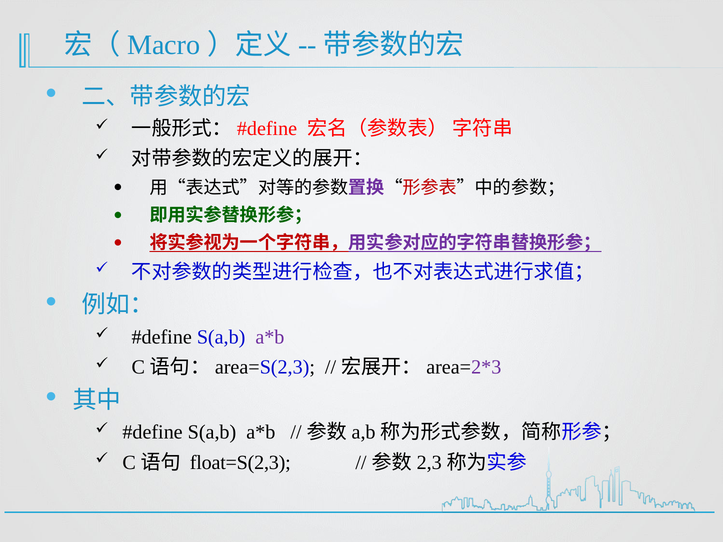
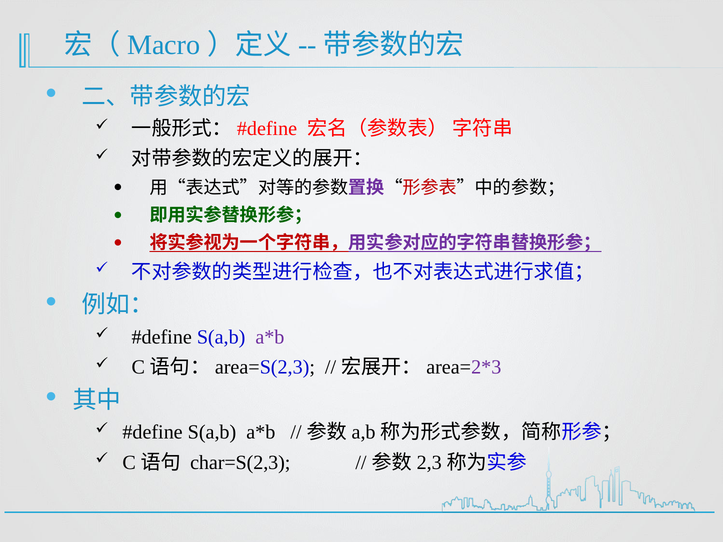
float=S(2,3: float=S(2,3 -> char=S(2,3 (240, 463)
